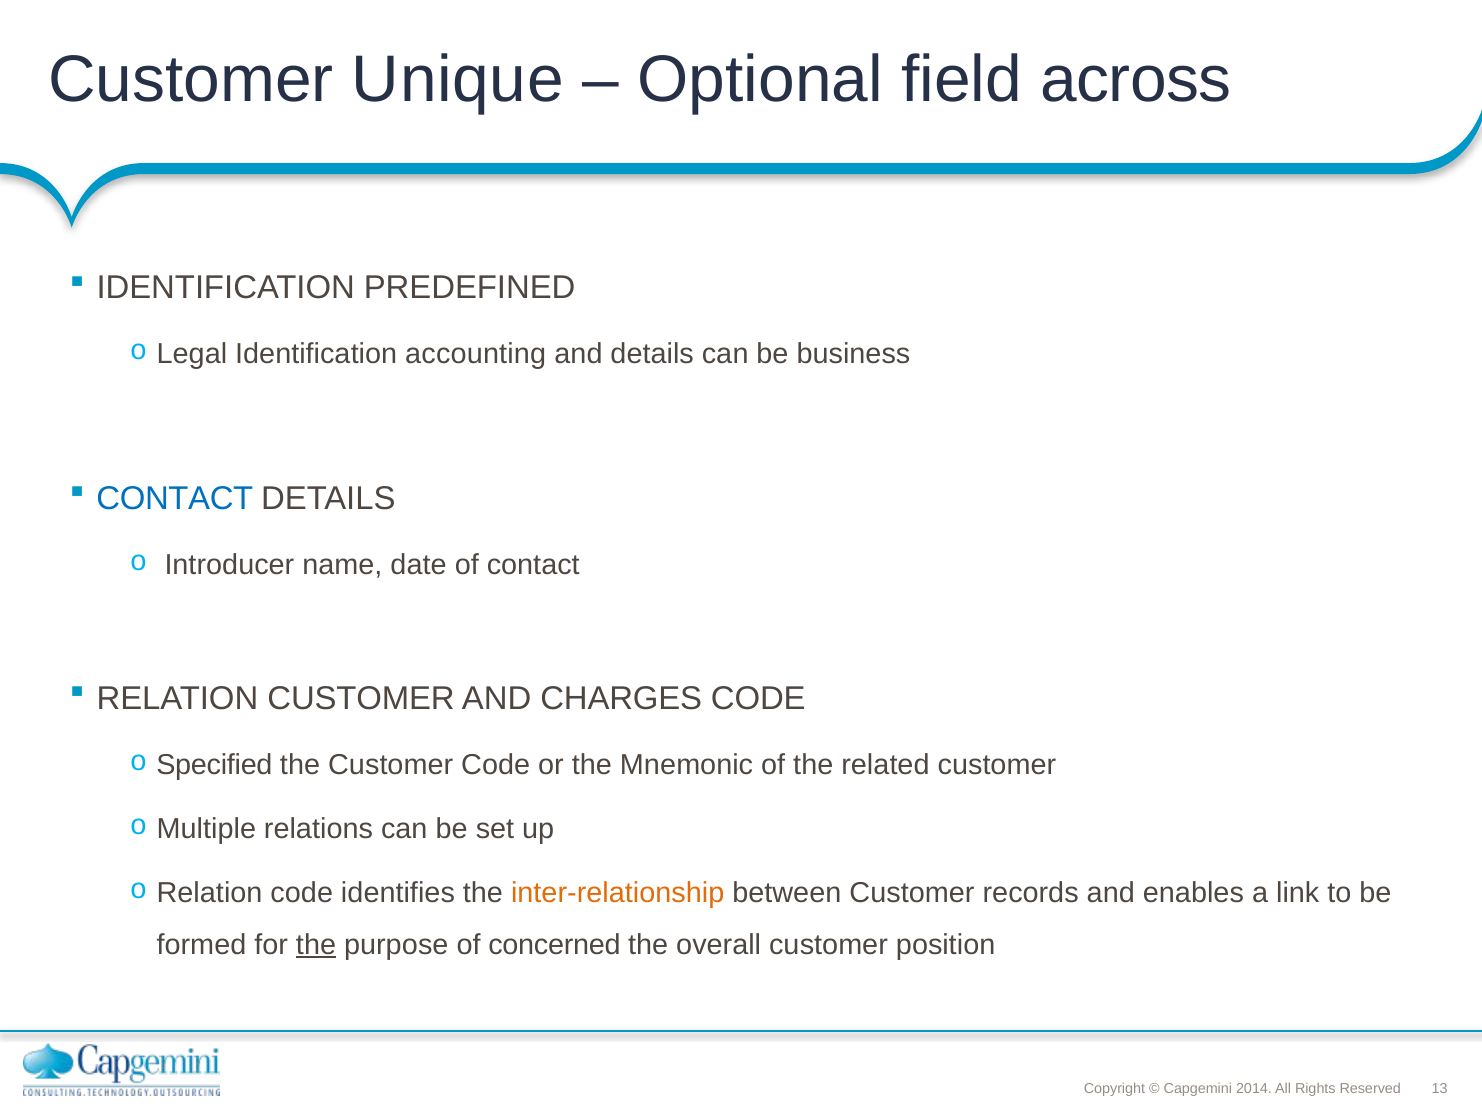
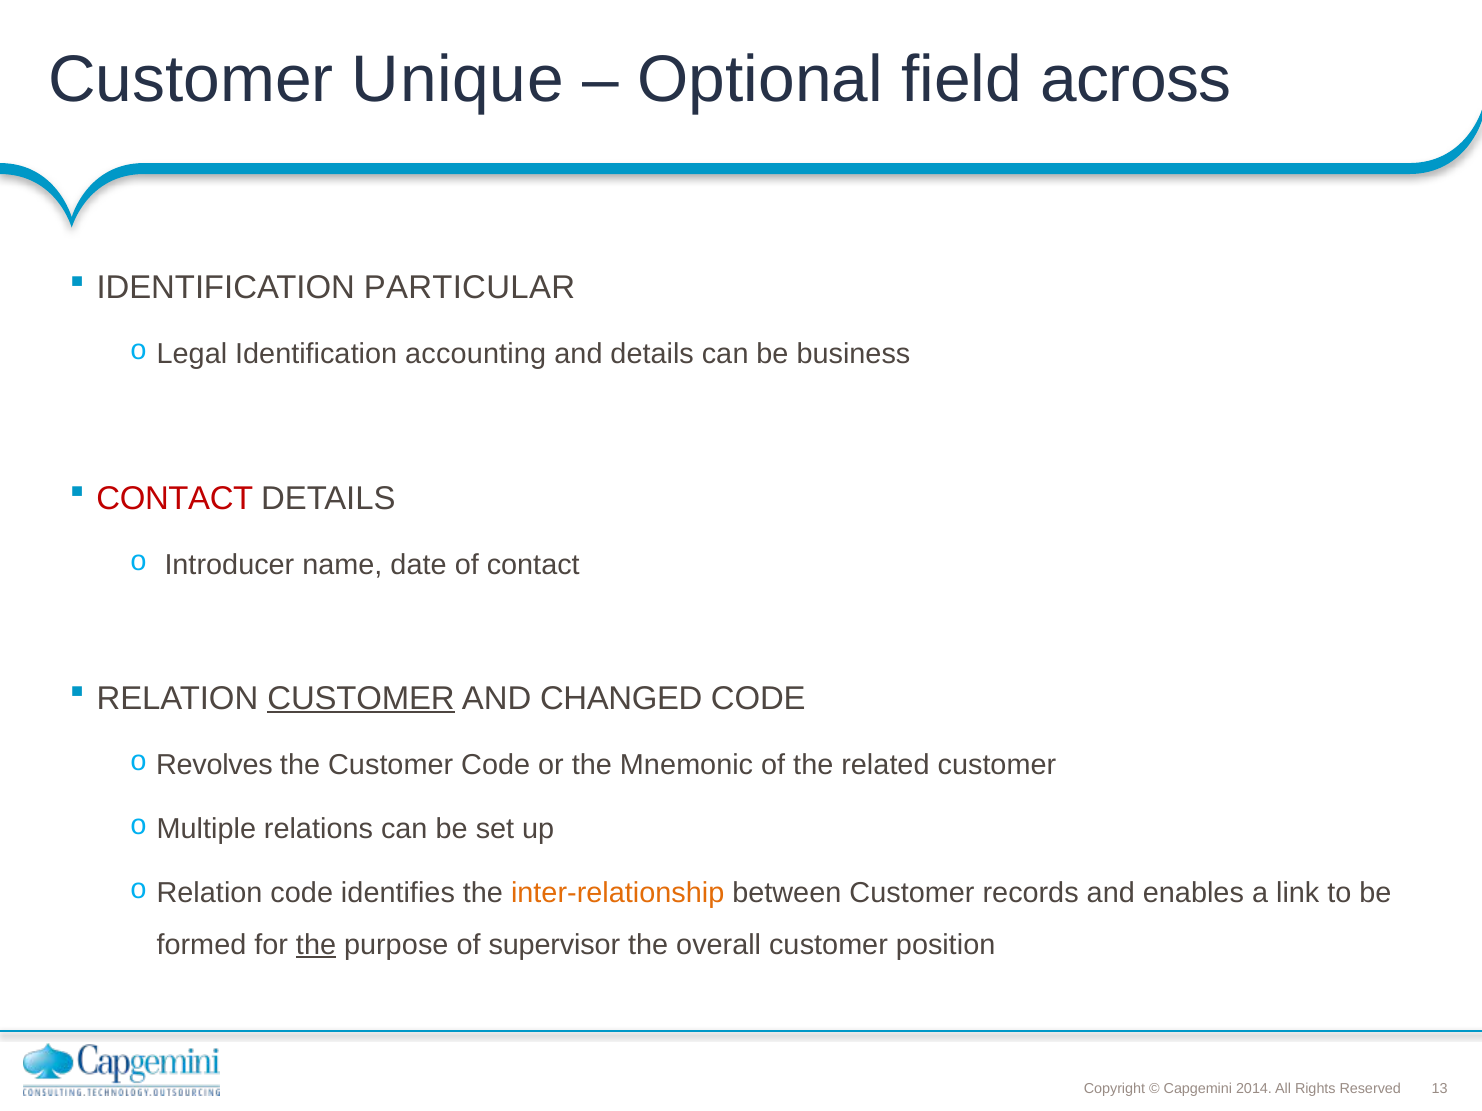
PREDEFINED: PREDEFINED -> PARTICULAR (469, 288)
CONTACT colour: blue -> red (175, 499)
CUSTOMER underline: none -> present (361, 699)
CHARGES: CHARGES -> CHANGED (621, 699)
Specified: Specified -> Revolves (214, 765)
concerned: concerned -> supervisor (554, 945)
